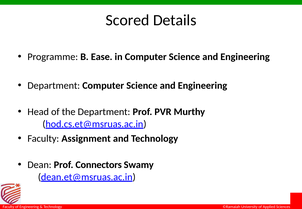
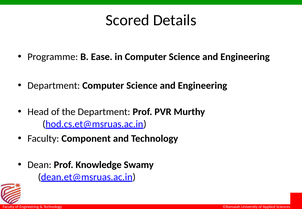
Assignment: Assignment -> Component (86, 139)
Connectors: Connectors -> Knowledge (99, 165)
